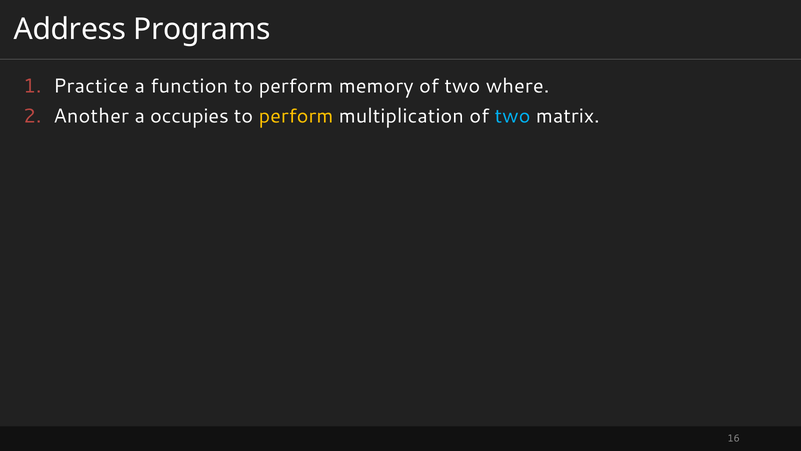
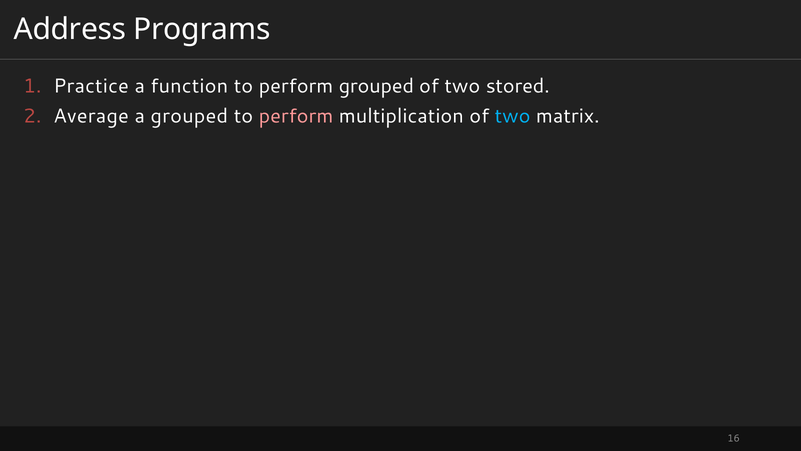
perform memory: memory -> grouped (376, 86)
where: where -> stored (518, 86)
Another: Another -> Average (91, 116)
a occupies: occupies -> grouped (189, 116)
perform colour: yellow -> pink (296, 116)
